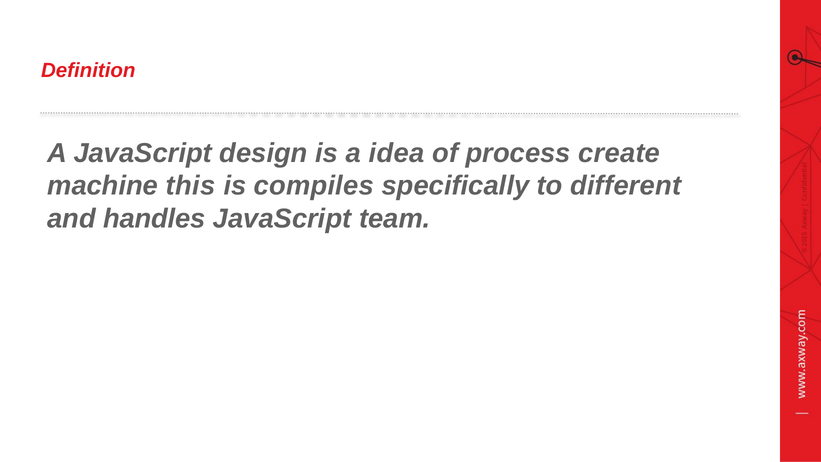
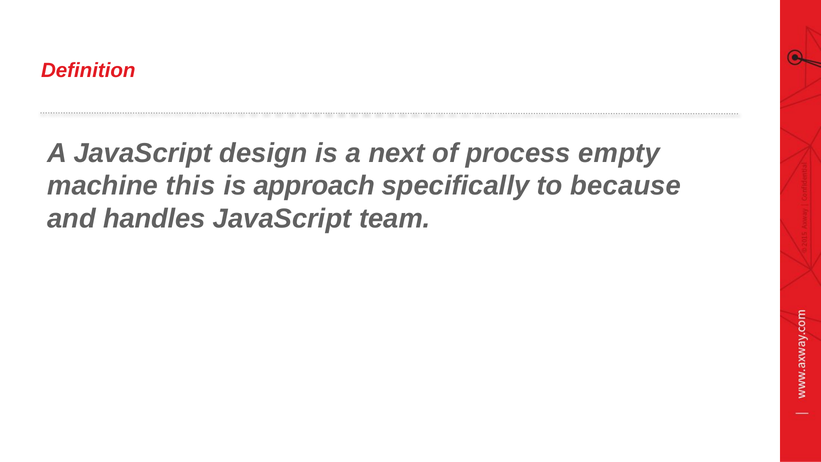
idea: idea -> next (397, 153)
create: create -> empty (619, 153)
compiles: compiles -> approach (314, 186)
different: different -> because (626, 186)
